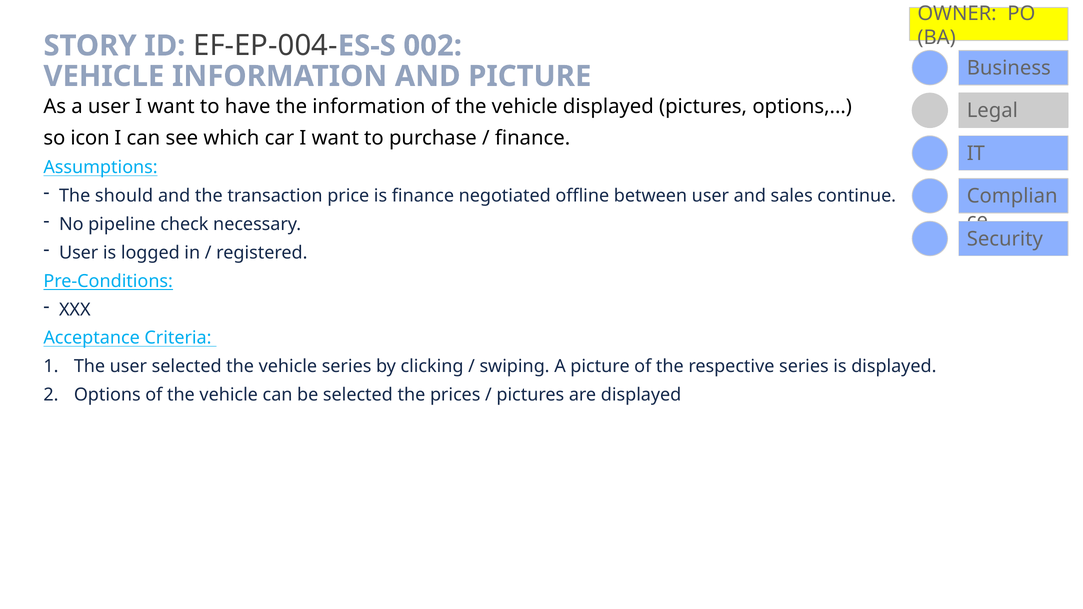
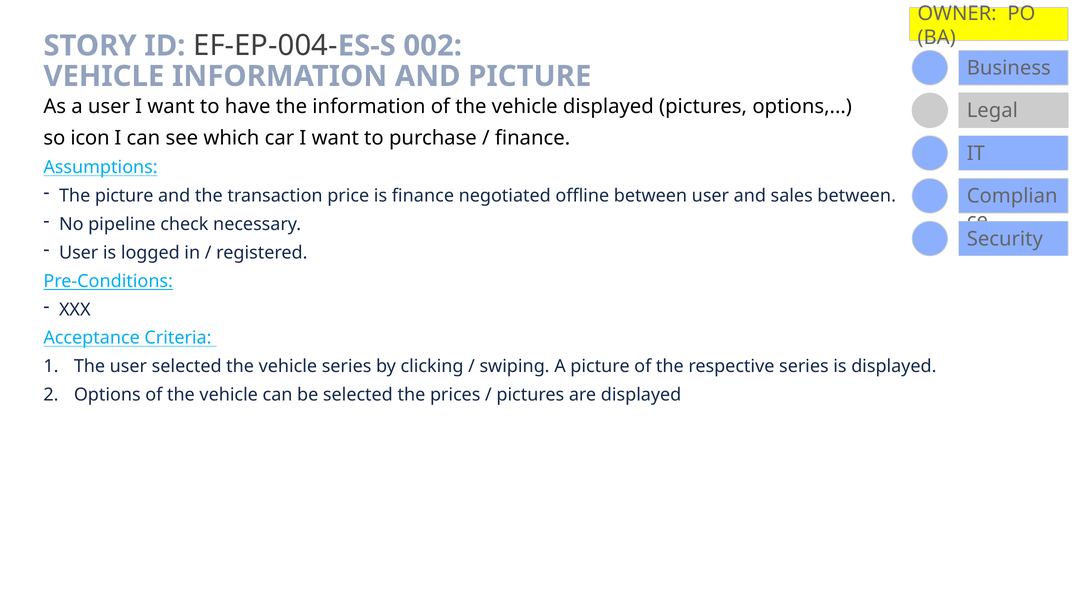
The should: should -> picture (124, 196)
sales continue: continue -> between (857, 196)
